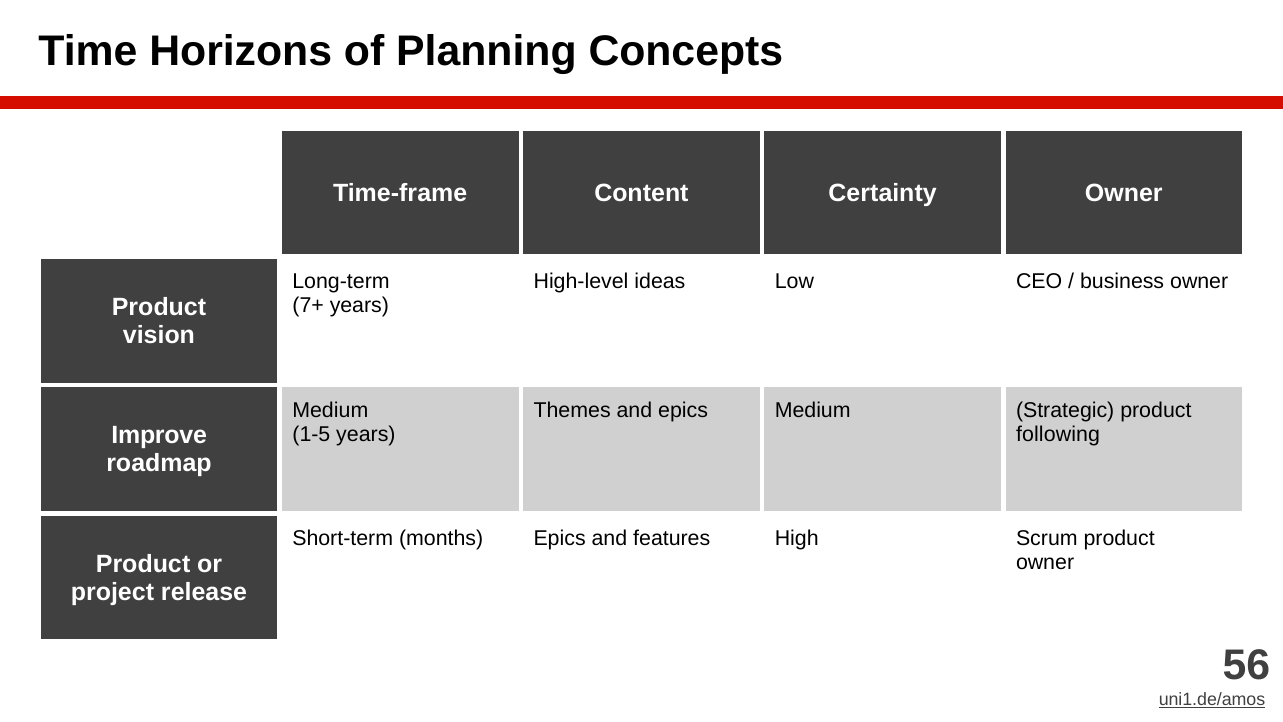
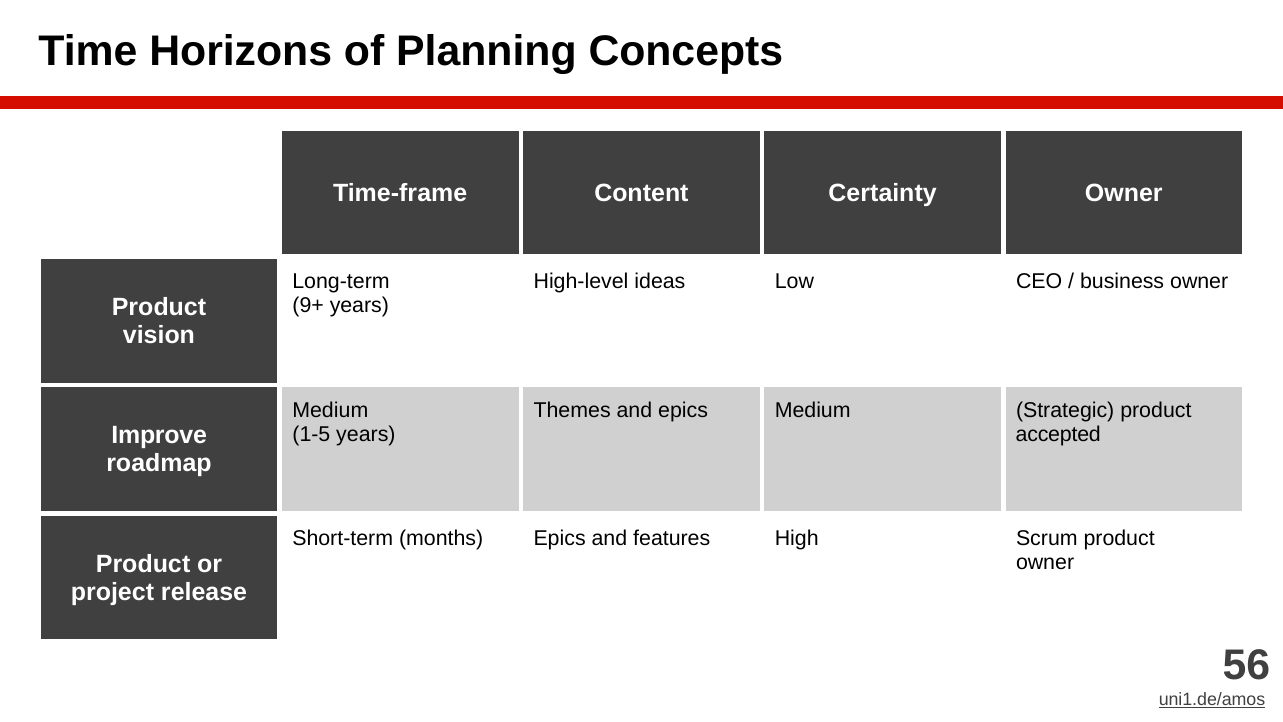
7+: 7+ -> 9+ (308, 306)
following: following -> accepted (1058, 434)
